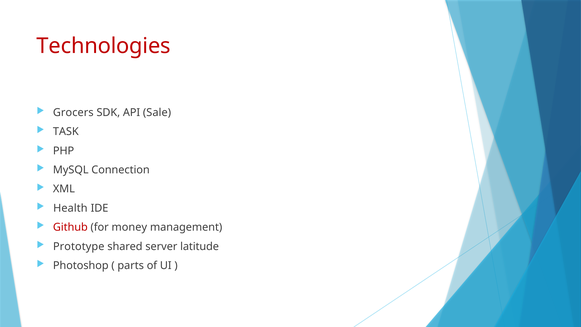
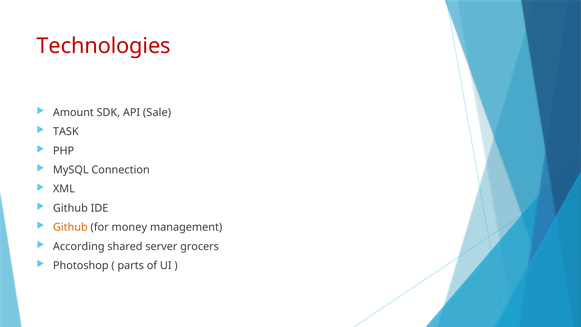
Grocers: Grocers -> Amount (73, 112)
Health: Health -> Github (70, 208)
Github colour: red -> orange (70, 227)
Prototype: Prototype -> According (79, 246)
latitude: latitude -> grocers (200, 246)
